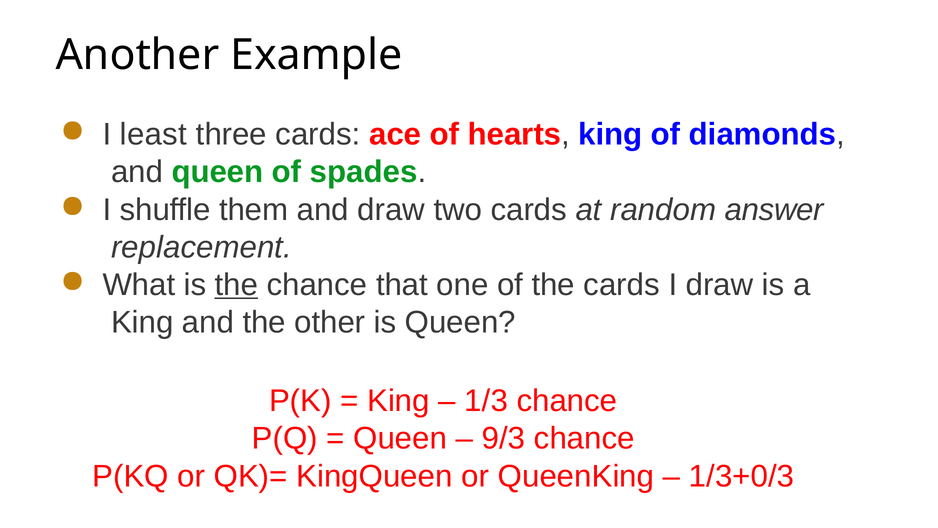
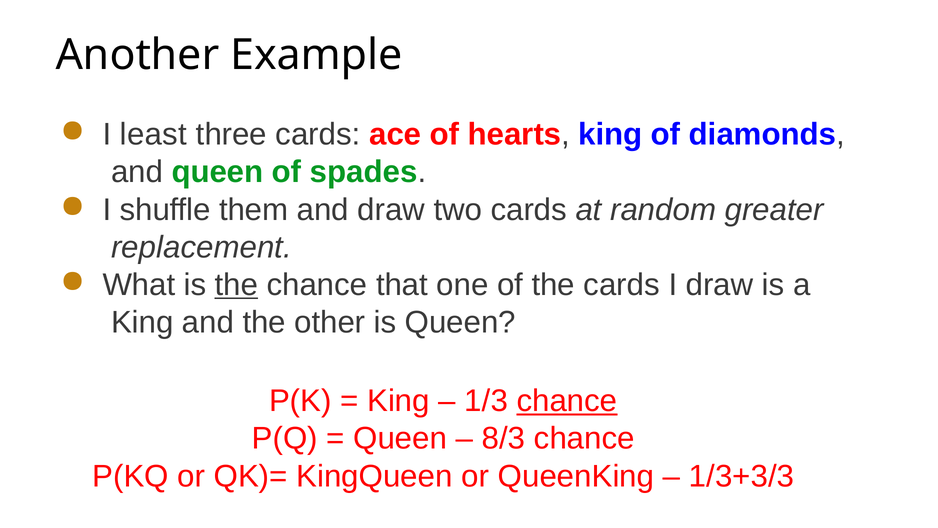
answer: answer -> greater (774, 210)
chance underline: none -> present (567, 401)
9/3: 9/3 -> 8/3 (504, 438)
1/3+0/3: 1/3+0/3 -> 1/3+3/3 (742, 476)
